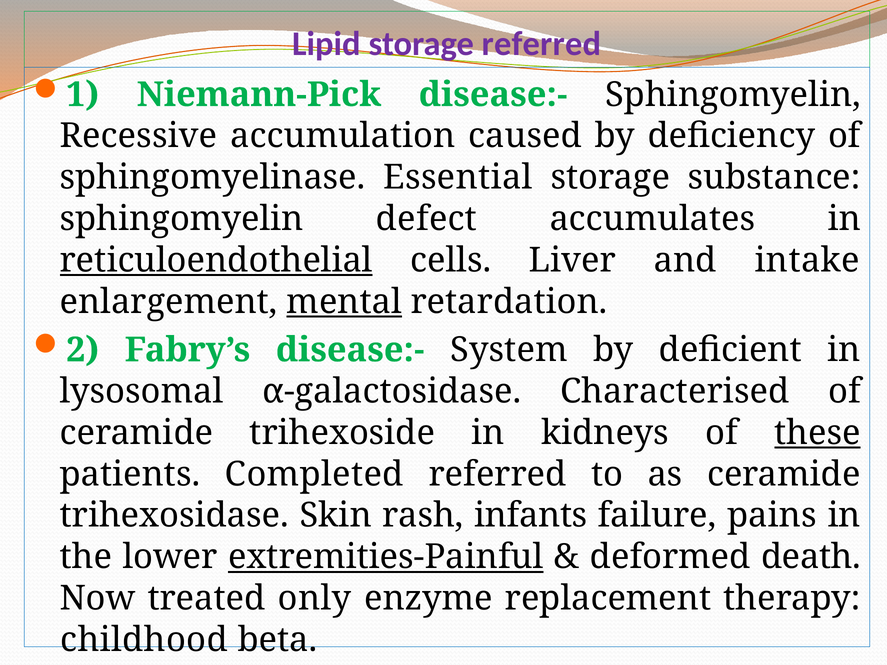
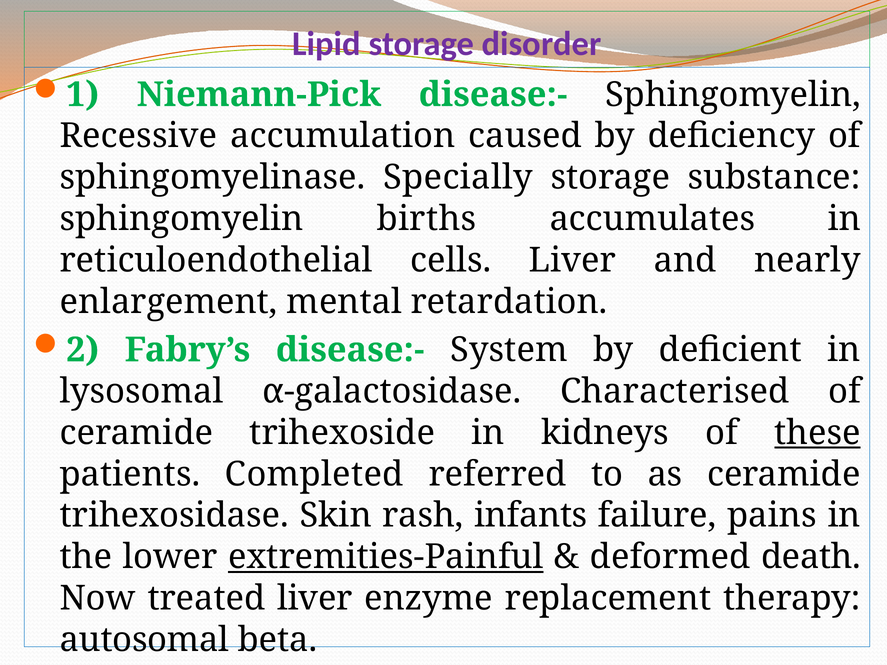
storage referred: referred -> disorder (542, 44)
Essential: Essential -> Specially (458, 178)
defect: defect -> births (426, 219)
reticuloendothelial underline: present -> none (216, 260)
intake: intake -> nearly (807, 260)
mental underline: present -> none (344, 302)
treated only: only -> liver (315, 599)
childhood: childhood -> autosomal (144, 640)
